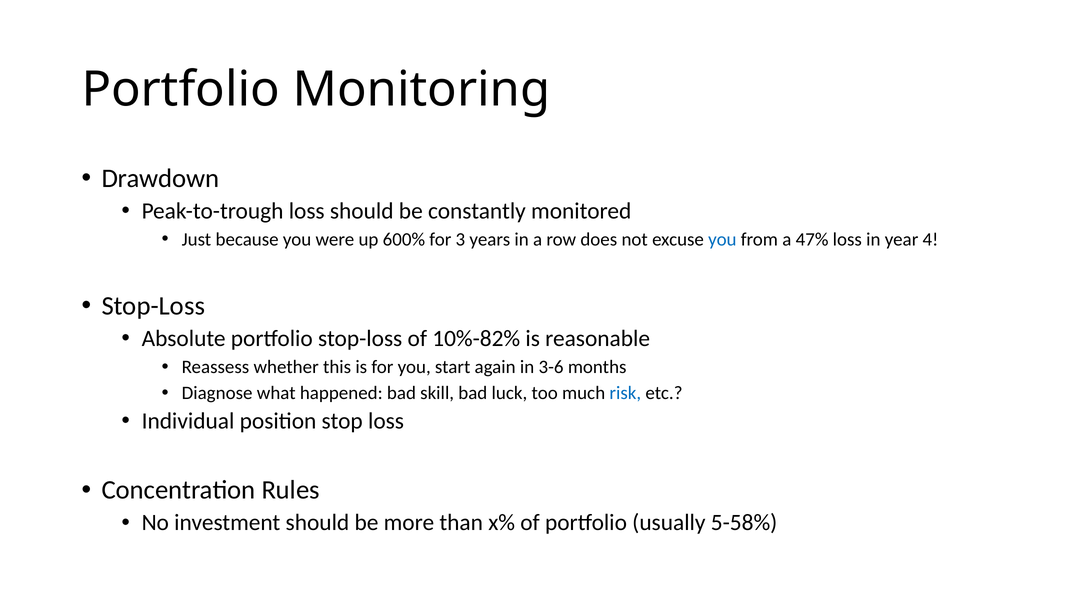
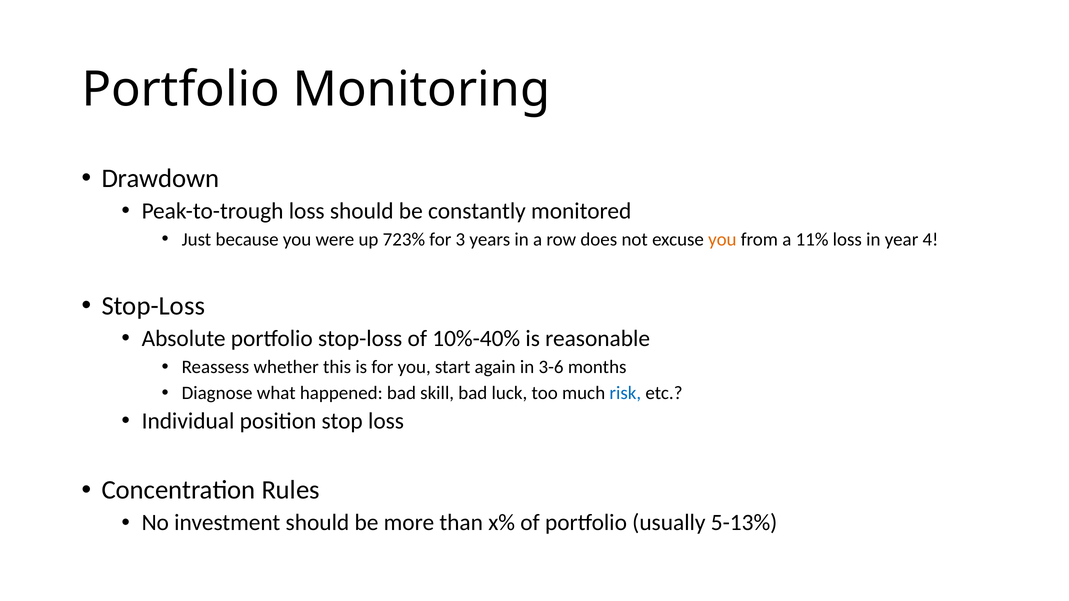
600%: 600% -> 723% (404, 239)
you colour: blue -> orange (722, 239)
47%: 47% -> 11% (812, 239)
10%-82%: 10%-82% -> 10%-40% (476, 339)
5-58%: 5-58% -> 5-13% (744, 523)
